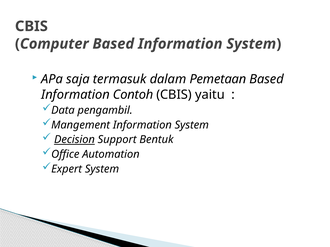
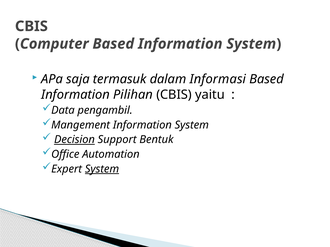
Pemetaan: Pemetaan -> Informasi (218, 79)
Contoh: Contoh -> Pilihan (133, 95)
System underline: none -> present (102, 169)
